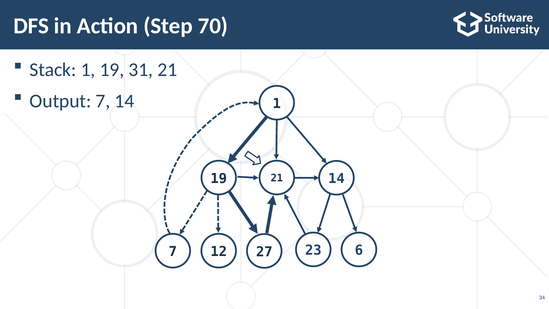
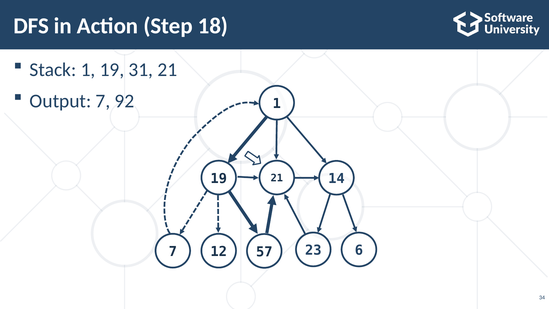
70: 70 -> 18 (213, 26)
7 14: 14 -> 92 (124, 101)
27: 27 -> 57 (264, 252)
